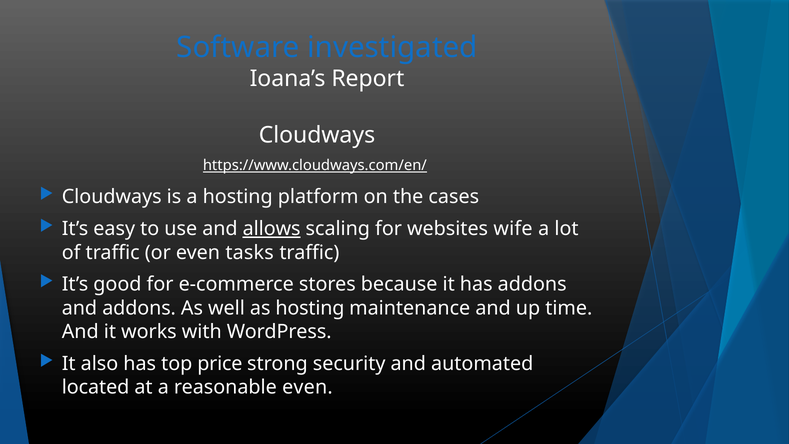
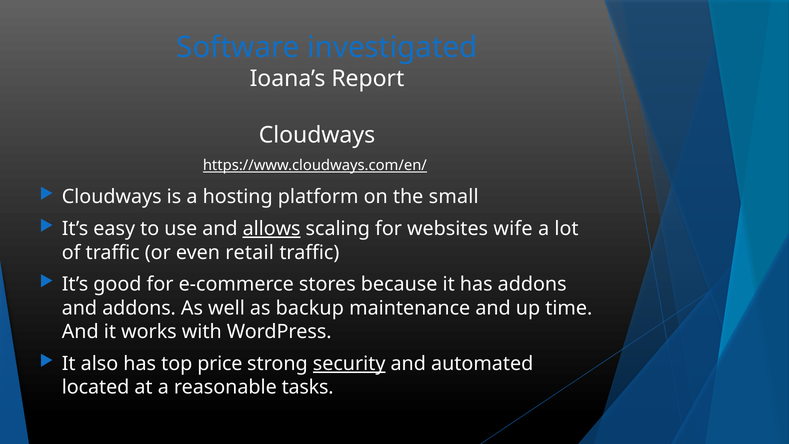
cases: cases -> small (454, 197)
tasks: tasks -> retail (250, 252)
as hosting: hosting -> backup (310, 308)
security underline: none -> present (349, 364)
reasonable even: even -> tasks (308, 387)
